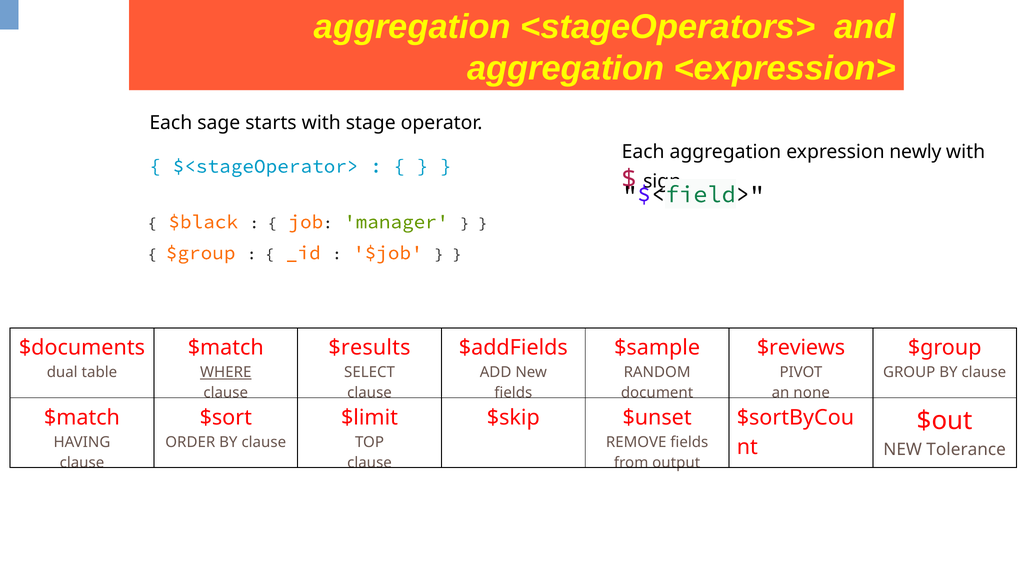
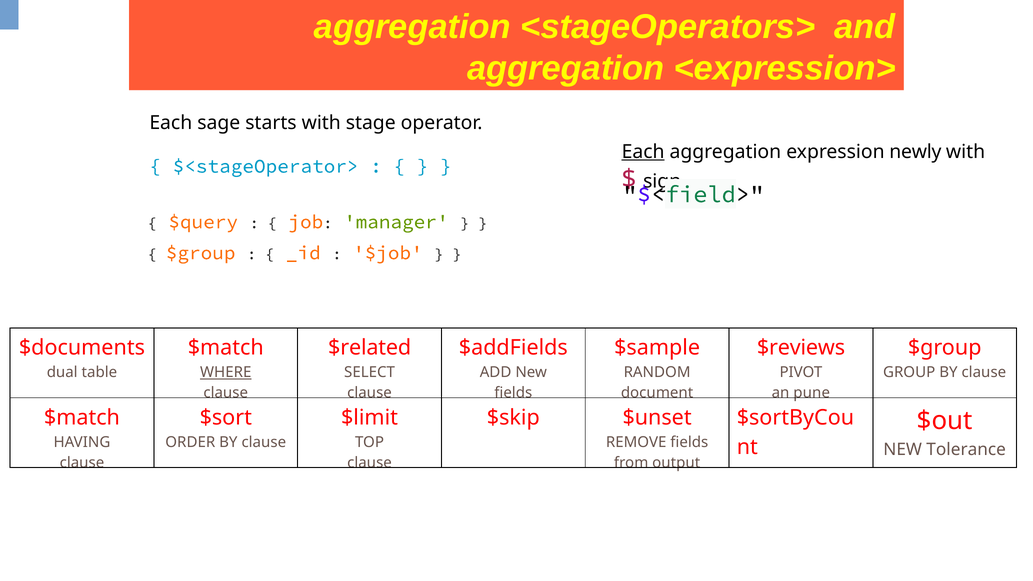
Each underline: none -> present (643, 152)
$black: $black -> $query (203, 222)
$results: $results -> $related (370, 348)
none: none -> pune (812, 393)
